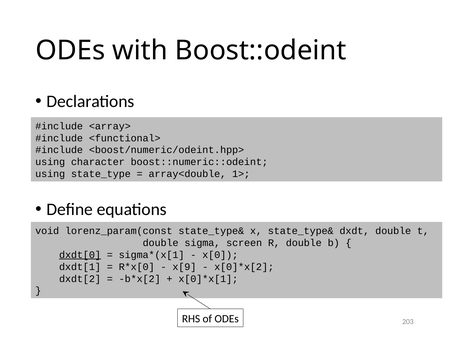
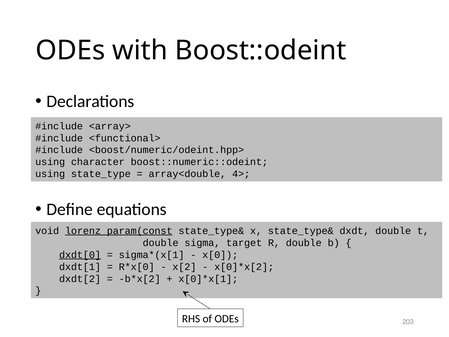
1>: 1> -> 4> (241, 174)
lorenz_param(const underline: none -> present (119, 231)
screen: screen -> target (244, 243)
x[9: x[9 -> x[2 (184, 267)
